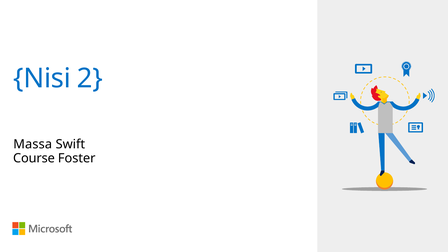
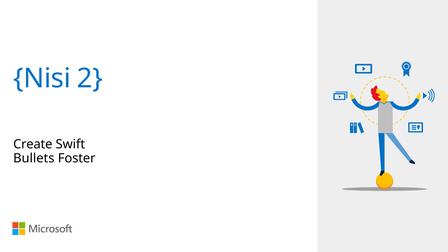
Massa: Massa -> Create (33, 144)
Course: Course -> Bullets (34, 158)
